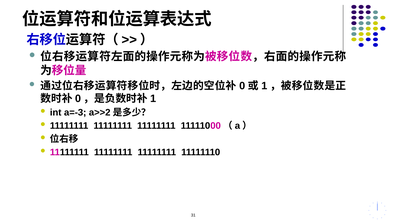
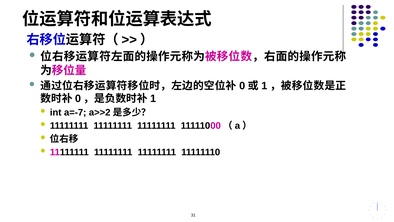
a=-3: a=-3 -> a=-7 (75, 112)
